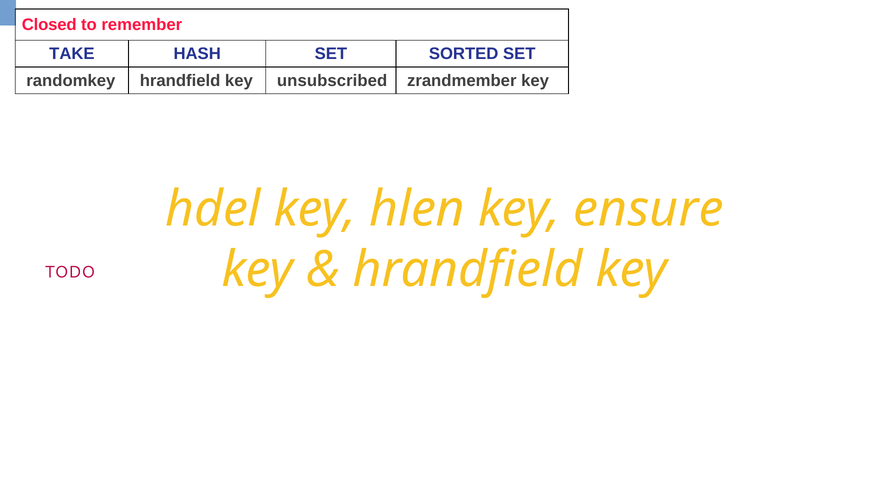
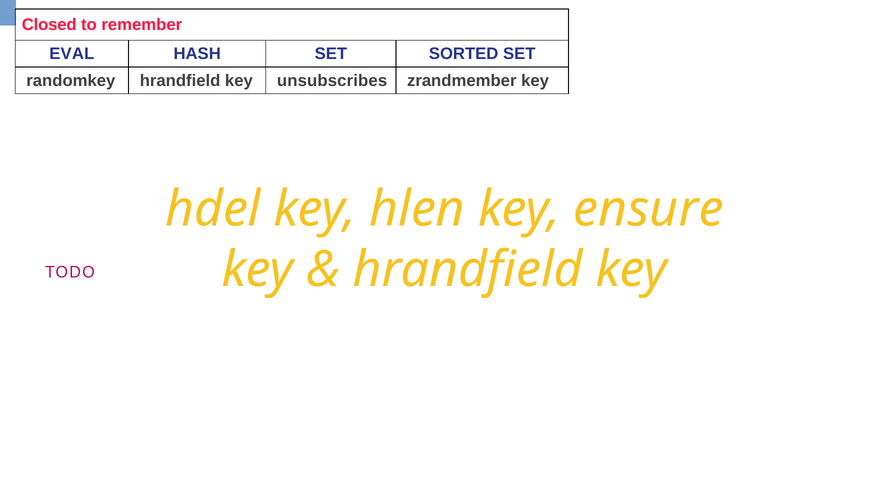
TAKE: TAKE -> EVAL (72, 54)
unsubscribed: unsubscribed -> unsubscribes (332, 81)
